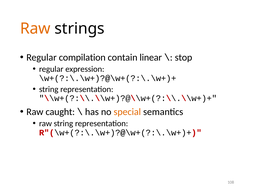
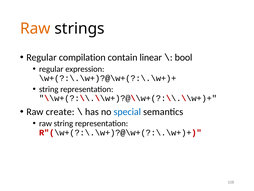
stop: stop -> bool (184, 57)
caught: caught -> create (60, 112)
special colour: orange -> blue (127, 112)
